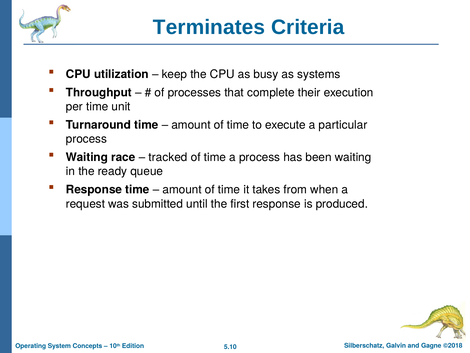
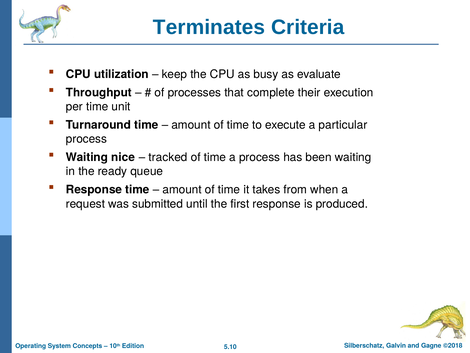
systems: systems -> evaluate (319, 74)
race: race -> nice (123, 157)
